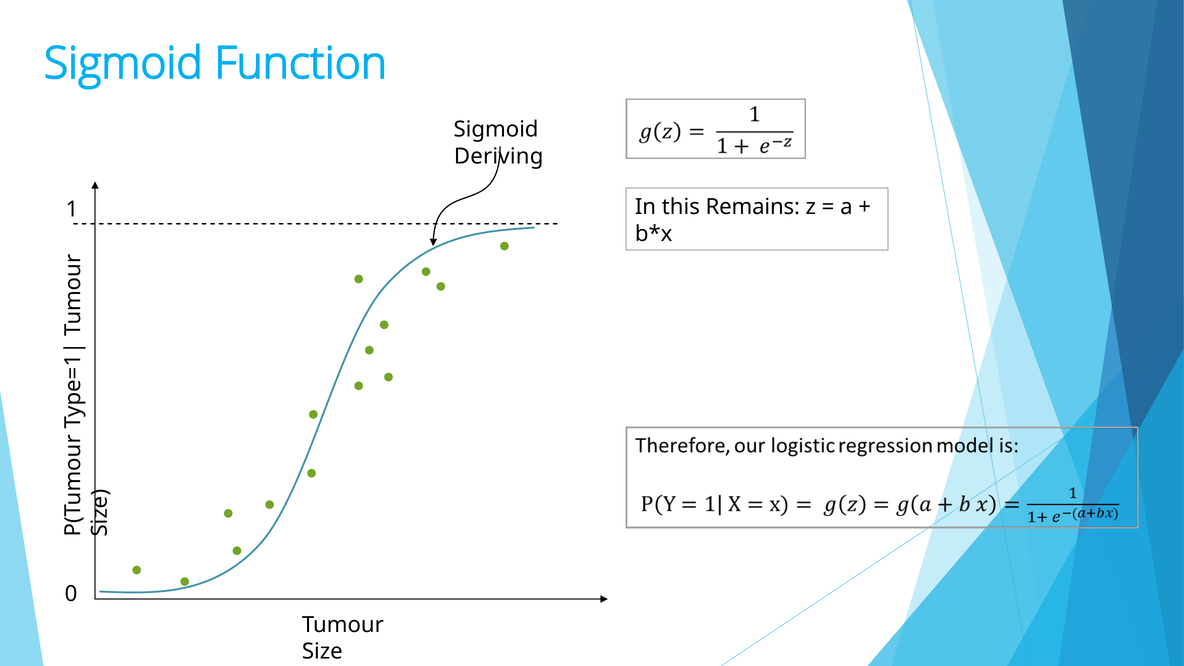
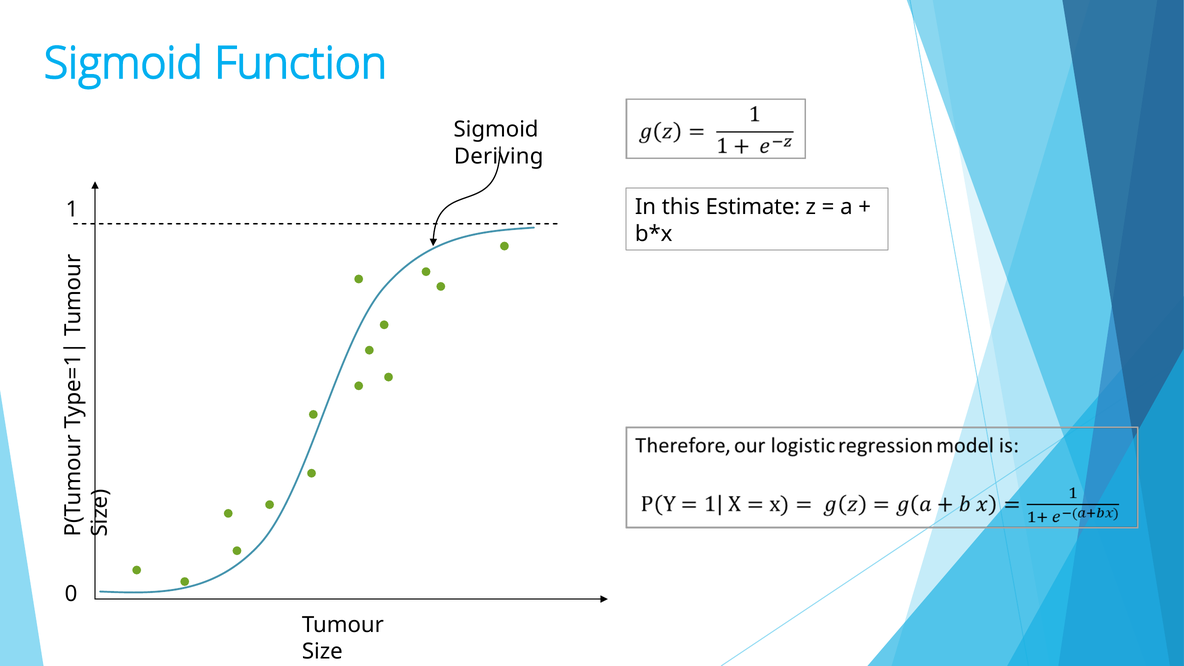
Remains: Remains -> Estimate (753, 207)
